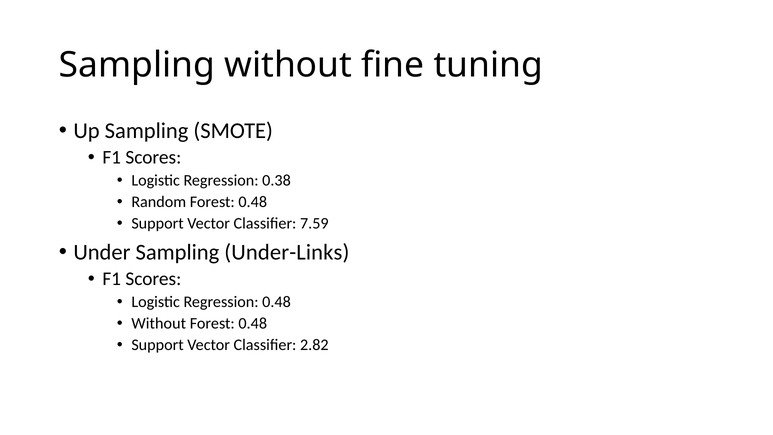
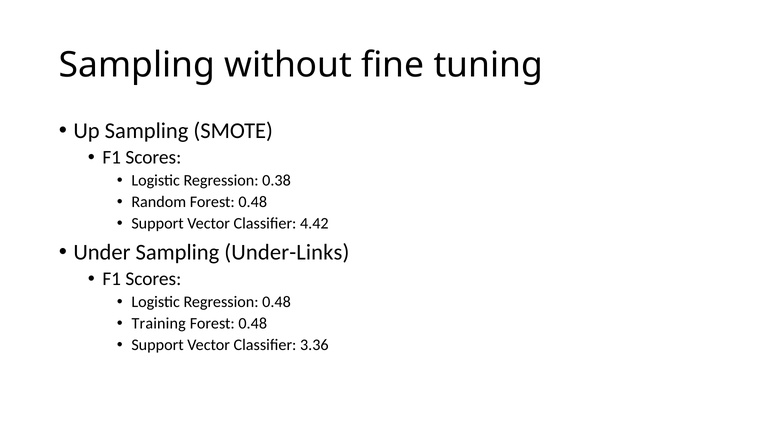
7.59: 7.59 -> 4.42 (314, 223)
Without: Without -> Training (159, 323)
2.82: 2.82 -> 3.36 (314, 345)
